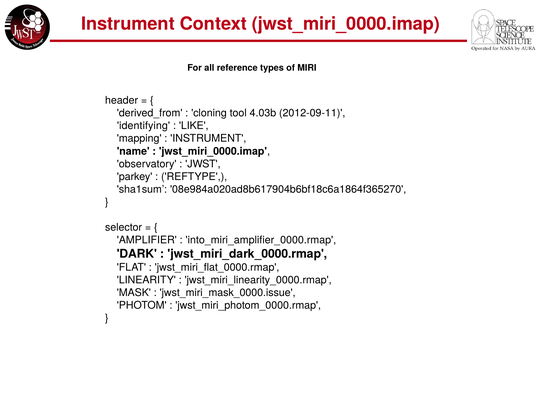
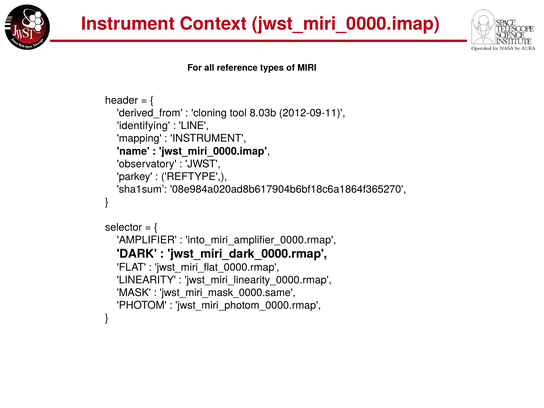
4.03b: 4.03b -> 8.03b (263, 113)
LIKE: LIKE -> LINE (194, 126)
jwst_miri_mask_0000.issue: jwst_miri_mask_0000.issue -> jwst_miri_mask_0000.same (228, 293)
